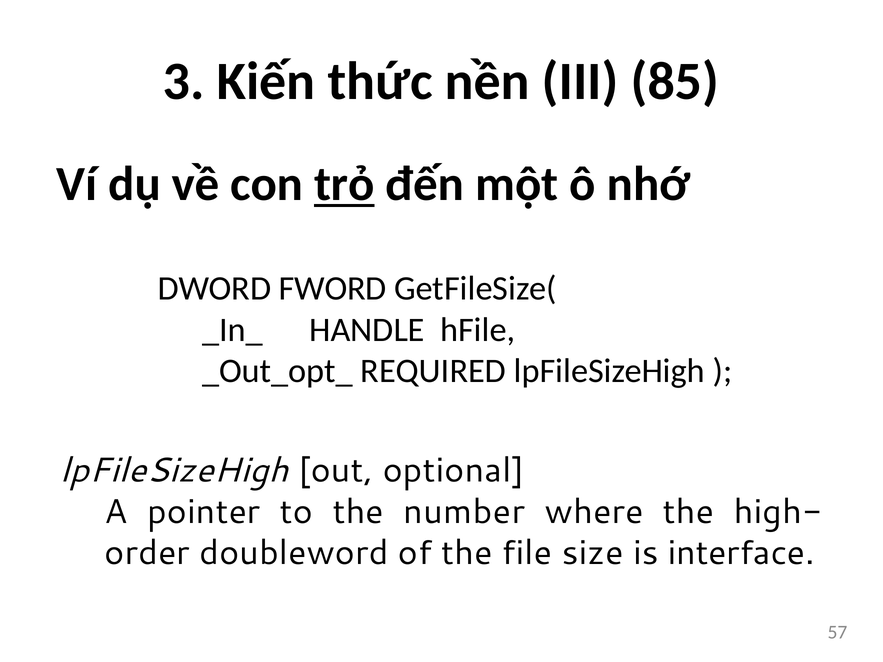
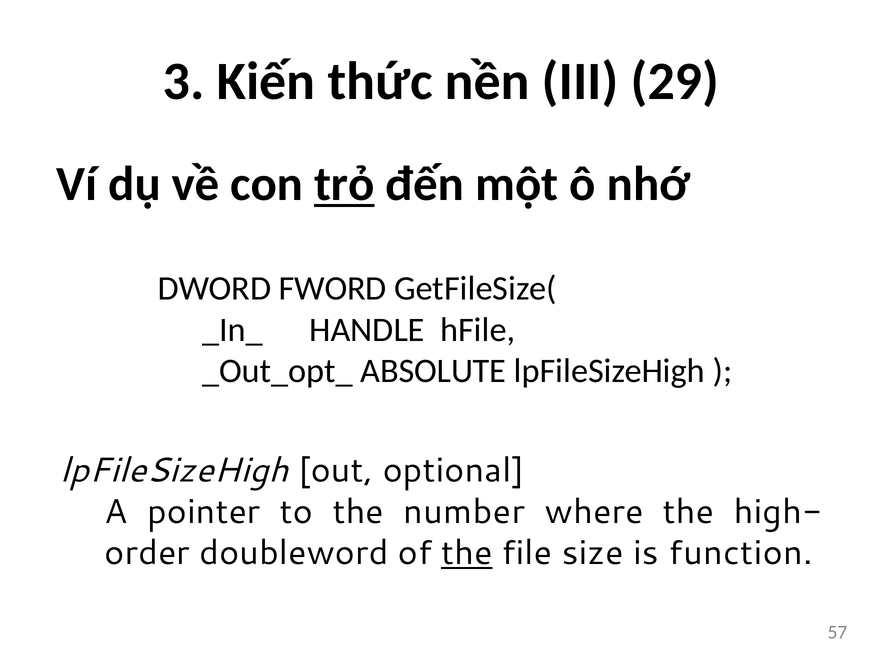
85: 85 -> 29 (675, 81)
REQUIRED: REQUIRED -> ABSOLUTE (433, 371)
the underline: none -> present (467, 553)
interface: interface -> function (741, 553)
